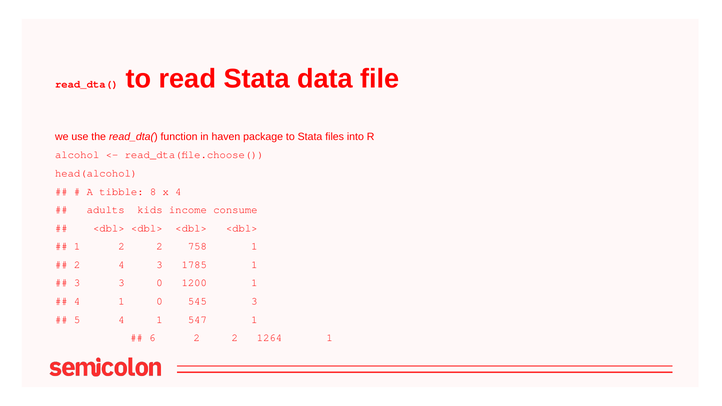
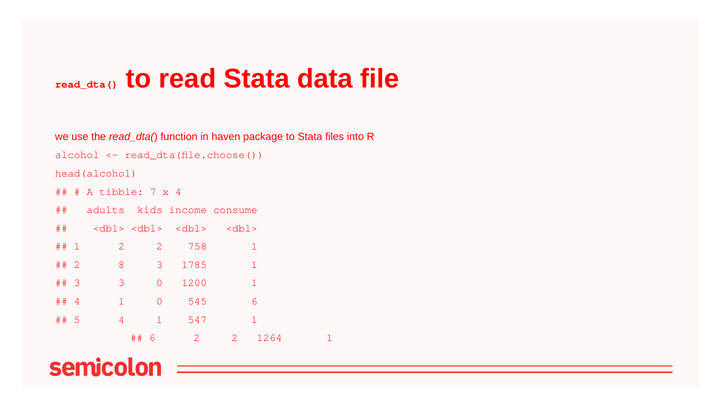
8: 8 -> 7 (153, 192)
2 4: 4 -> 8 (121, 265)
545 3: 3 -> 6 (254, 301)
